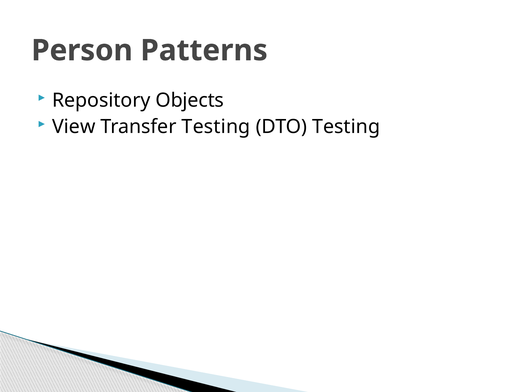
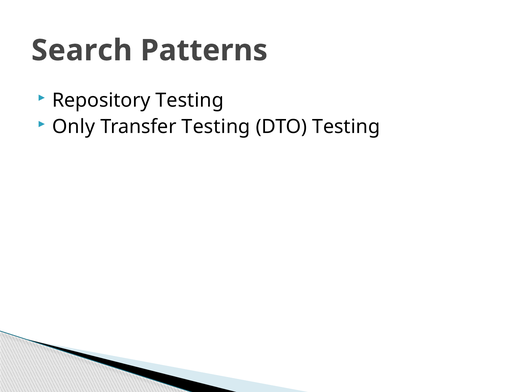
Person: Person -> Search (82, 50)
Repository Objects: Objects -> Testing (190, 100)
View: View -> Only (74, 127)
